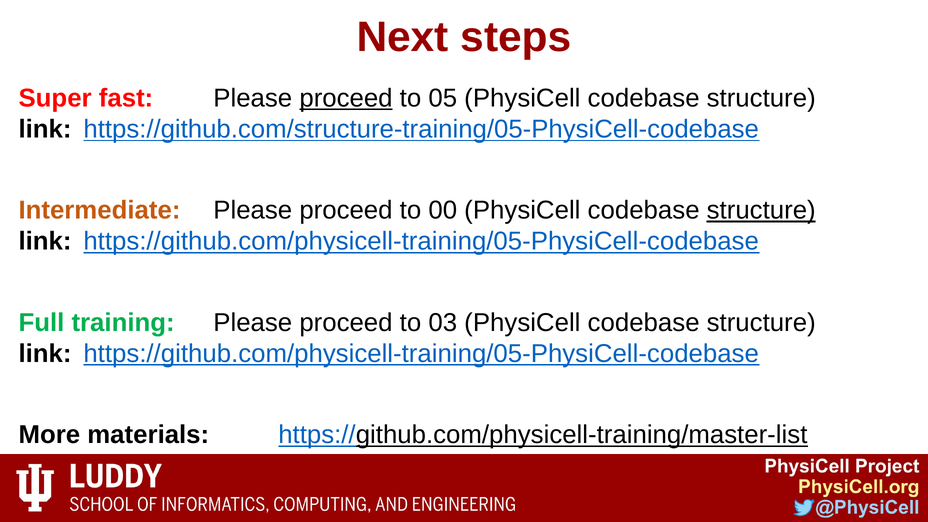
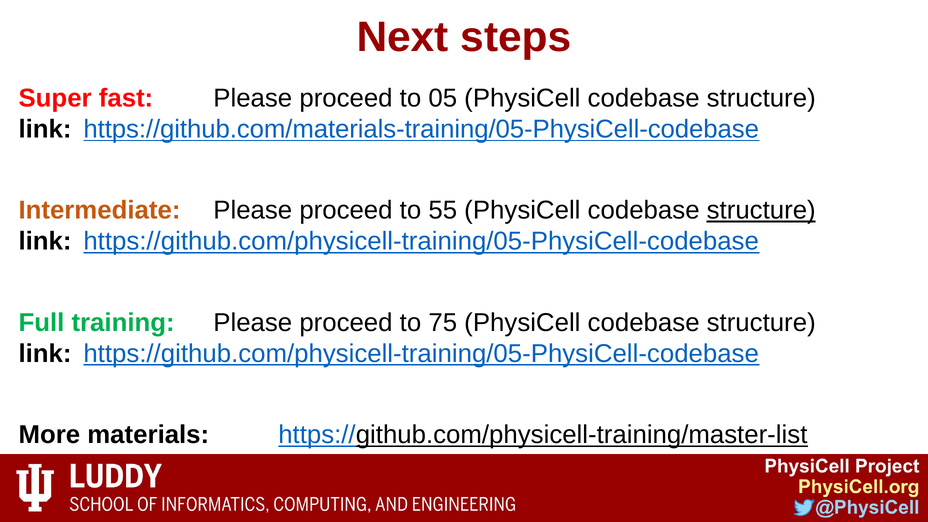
proceed underline: present -> none (346, 98)
https://github.com/structure-training/05-PhysiCell-codebase: https://github.com/structure-training/05-PhysiCell-codebase -> https://github.com/materials-training/05-PhysiCell-codebase (421, 129)
00: 00 -> 55 (443, 210)
03: 03 -> 75 (443, 323)
